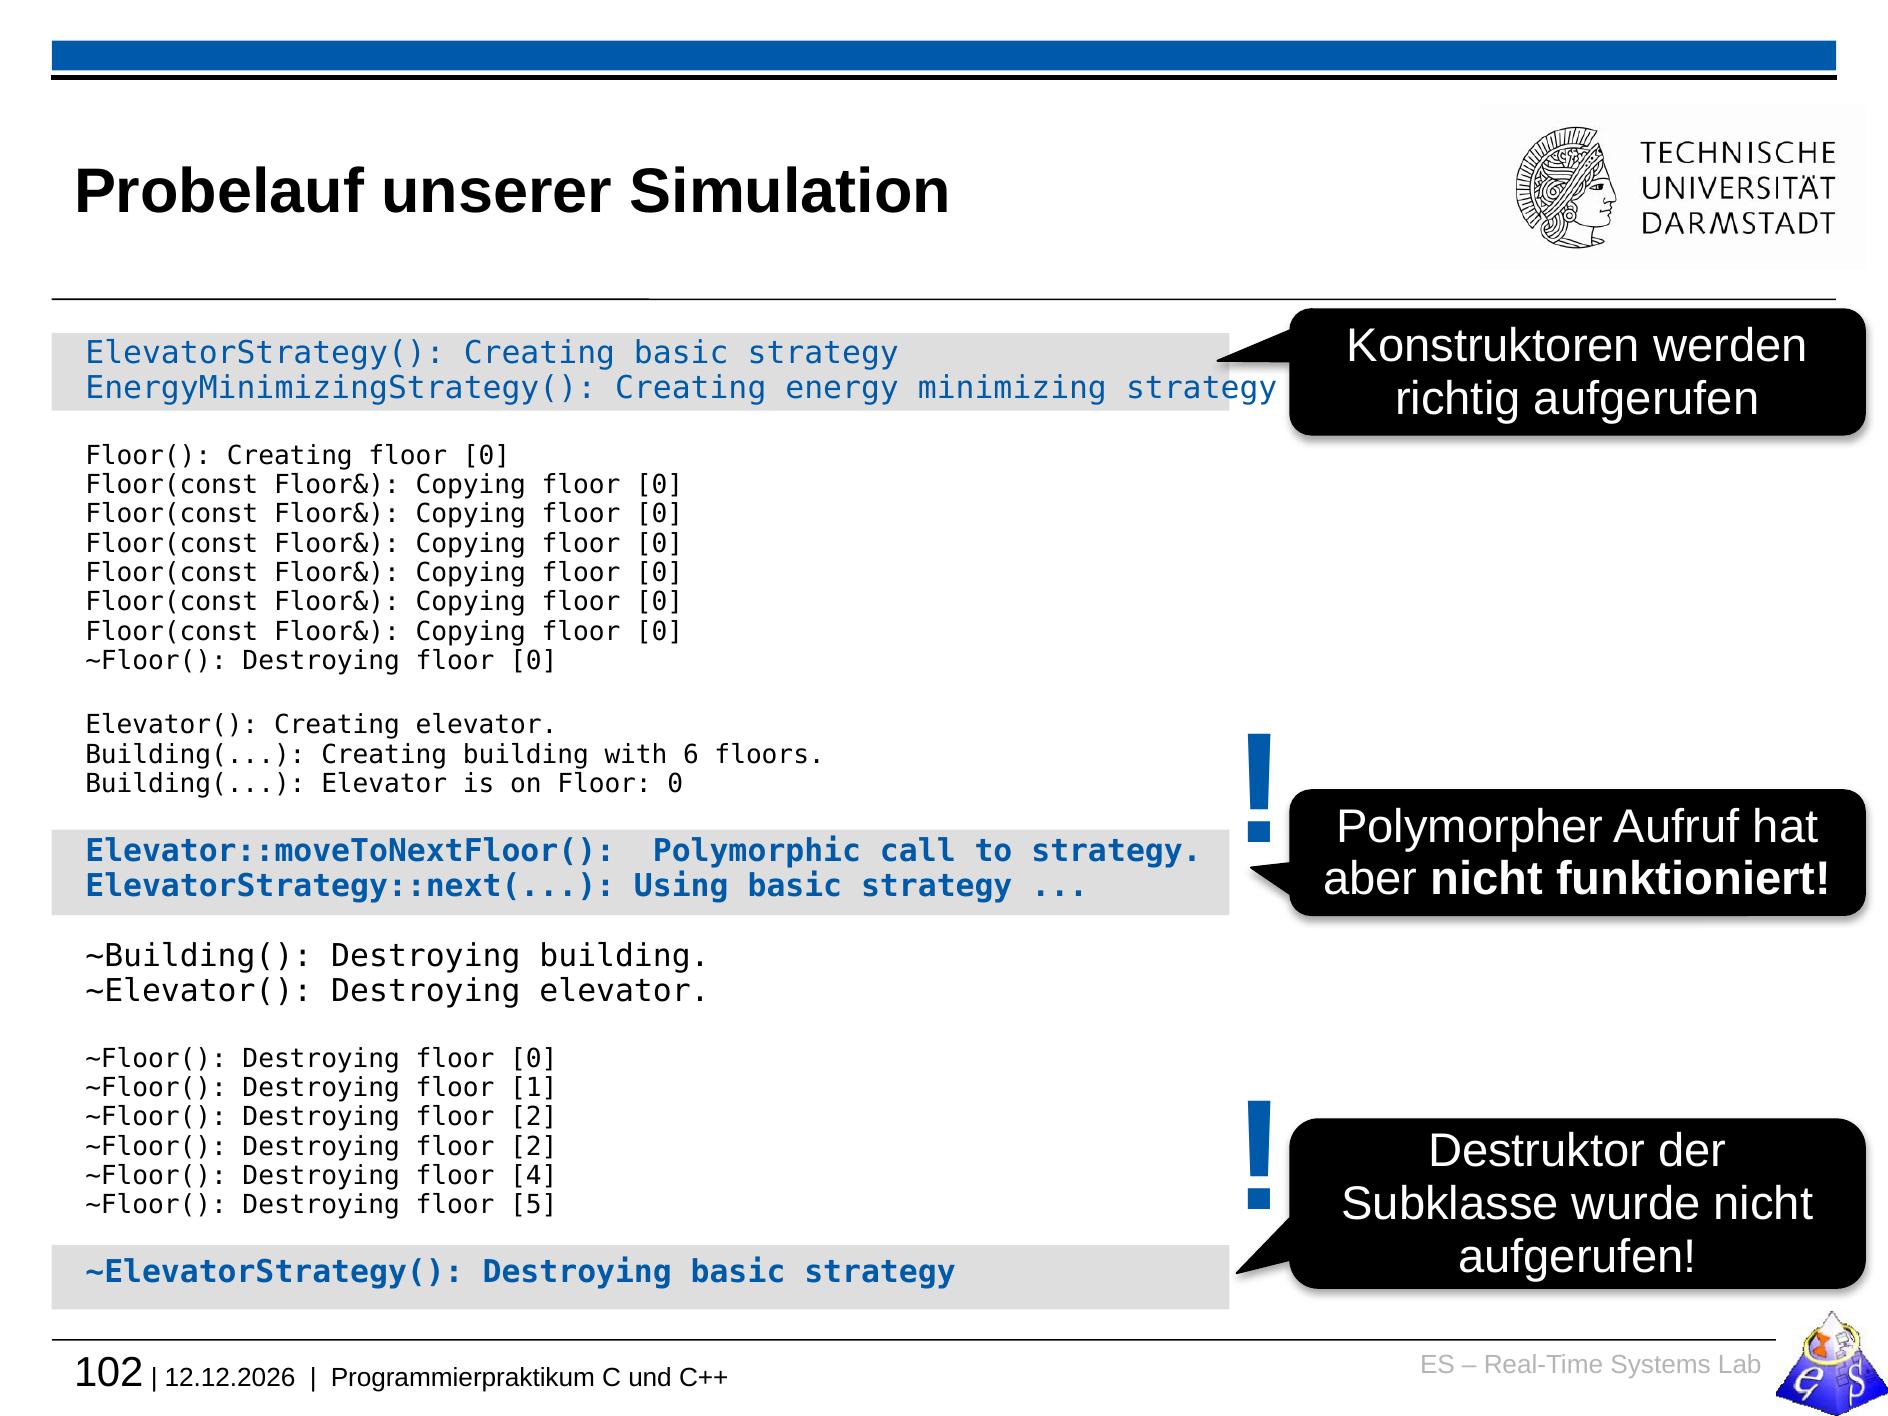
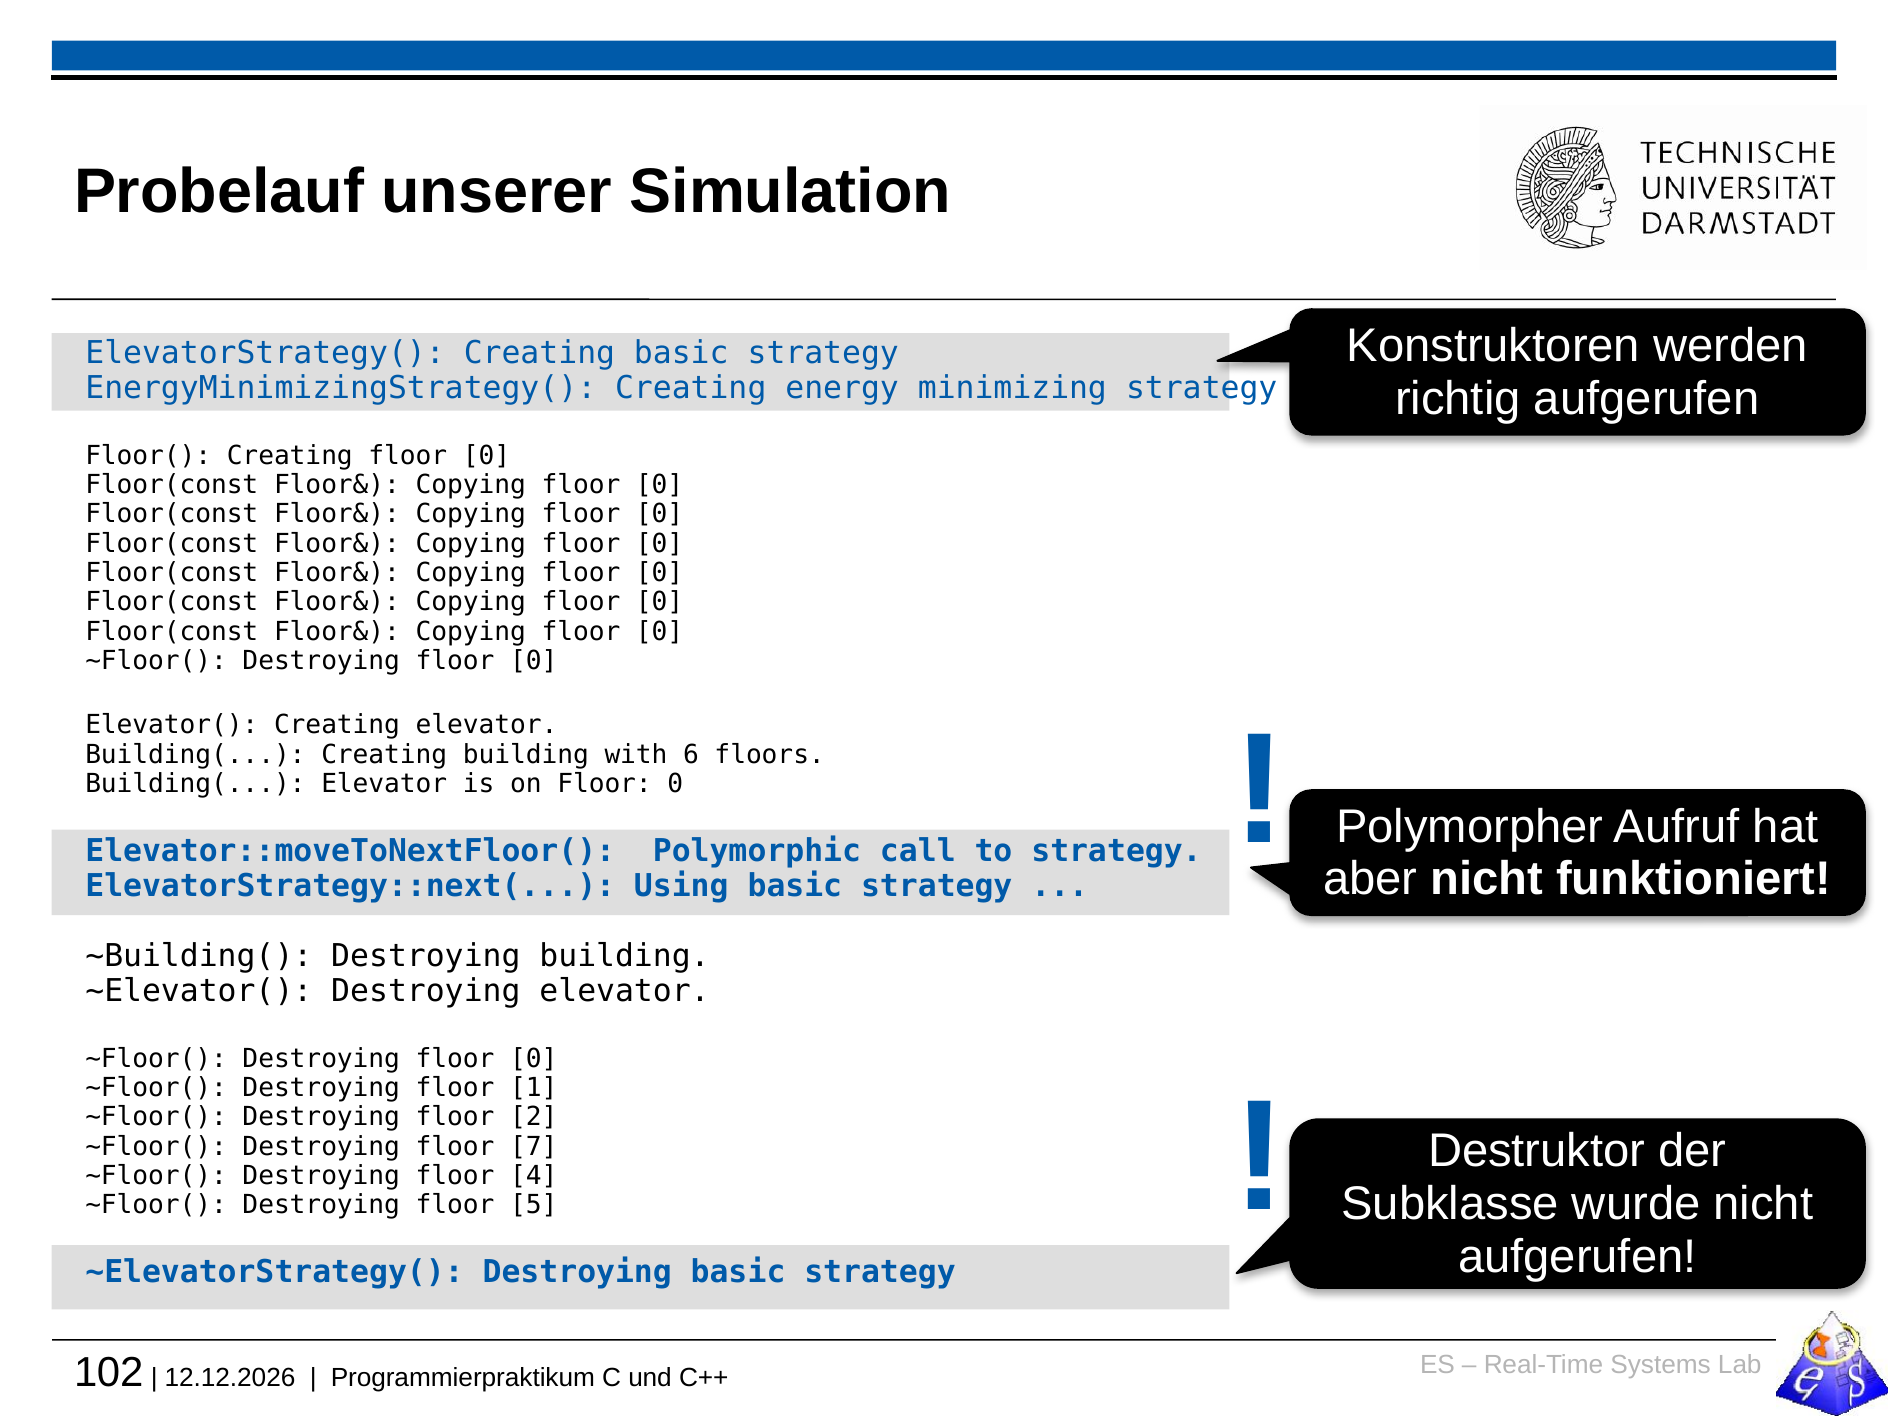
2: 2 -> 7 (534, 1146)
